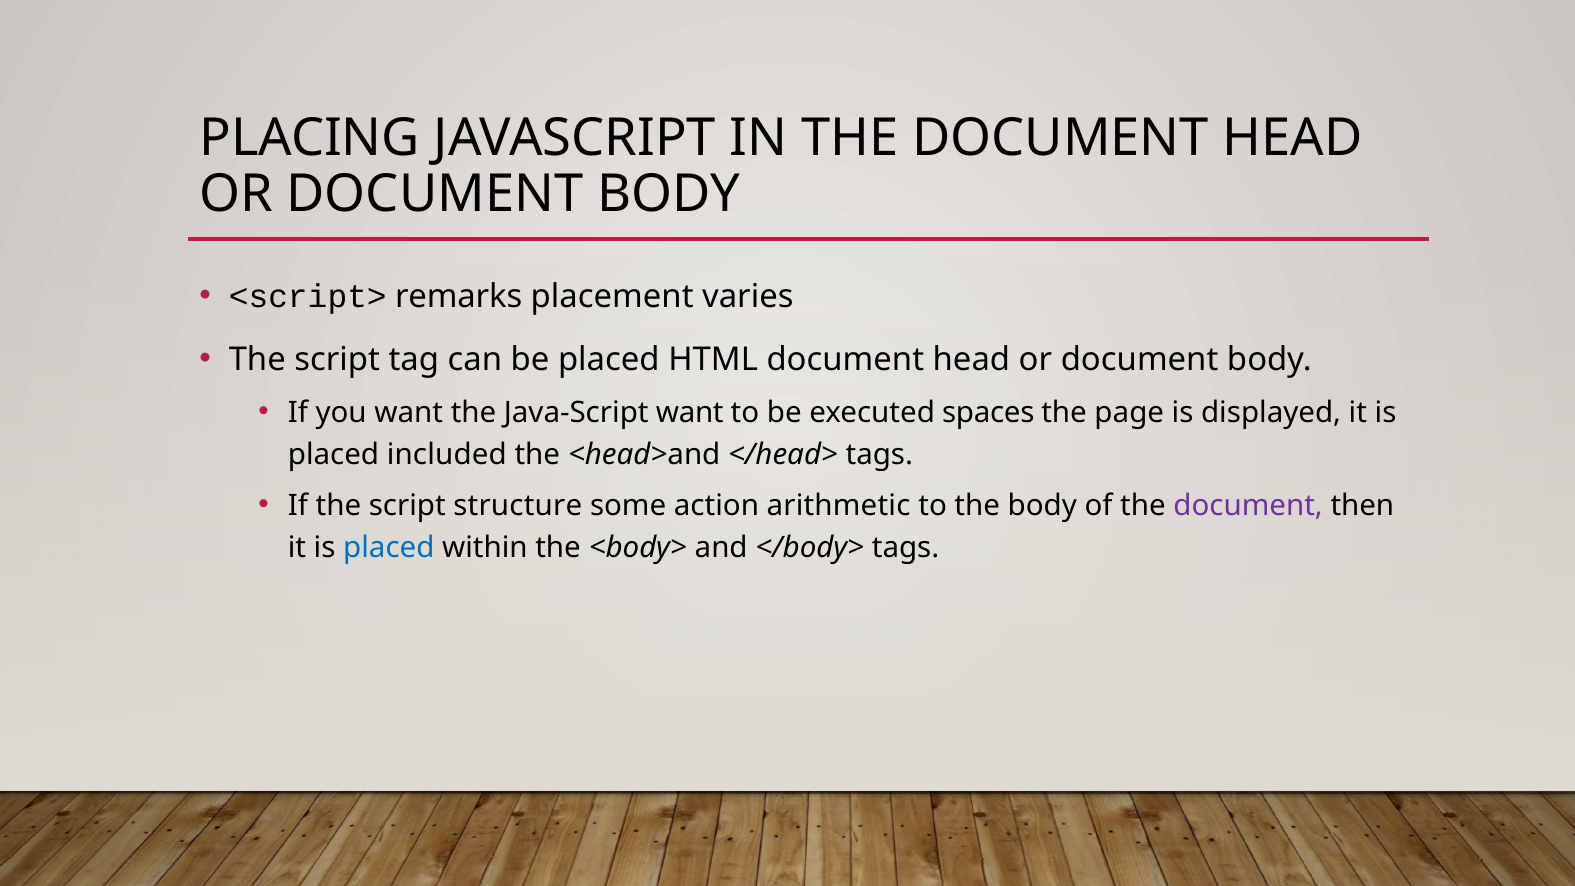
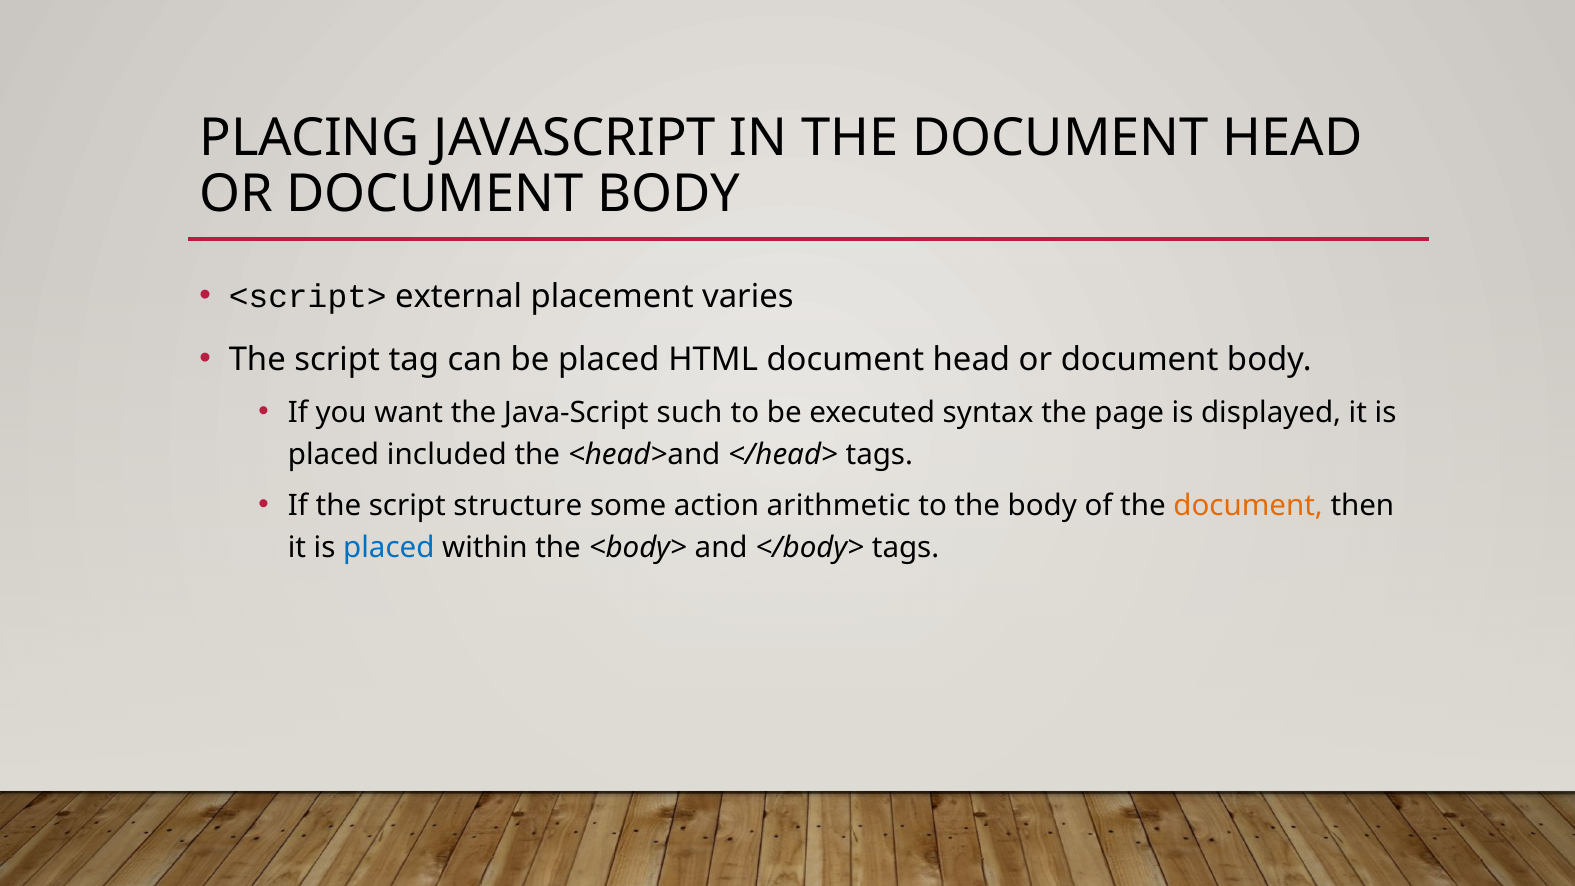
remarks: remarks -> external (459, 296)
Java-Script want: want -> such (689, 412)
spaces: spaces -> syntax (988, 412)
document colour: purple -> orange (1248, 505)
